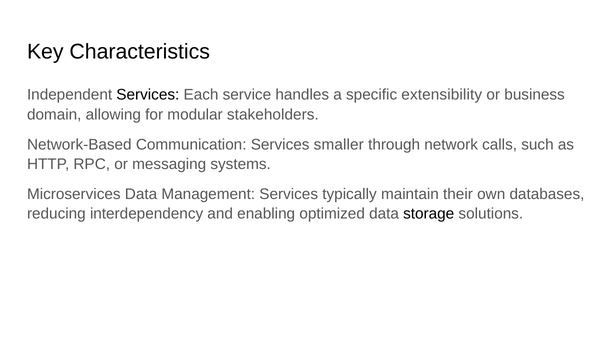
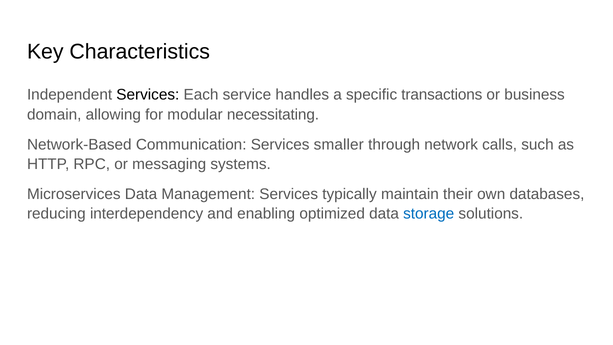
extensibility: extensibility -> transactions (442, 95)
stakeholders: stakeholders -> necessitating (273, 115)
storage colour: black -> blue (429, 214)
